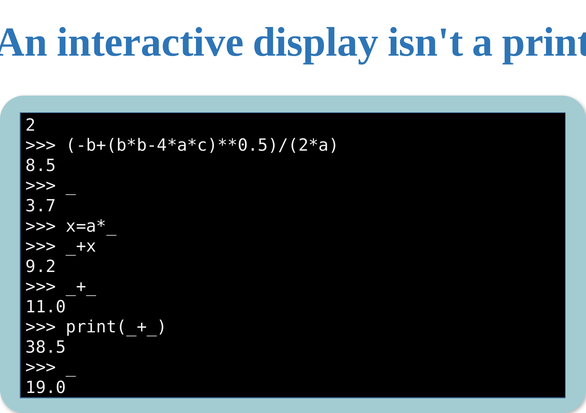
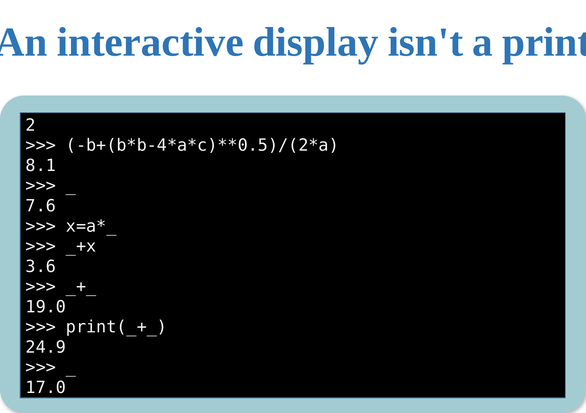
8.5: 8.5 -> 8.1 (41, 166)
3.7: 3.7 -> 7.6 (41, 206)
9.2: 9.2 -> 3.6 (41, 267)
11.0: 11.0 -> 19.0 (46, 307)
38.5: 38.5 -> 24.9 (46, 347)
19.0: 19.0 -> 17.0 (46, 388)
